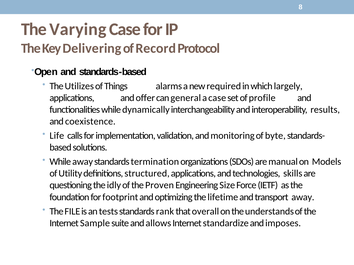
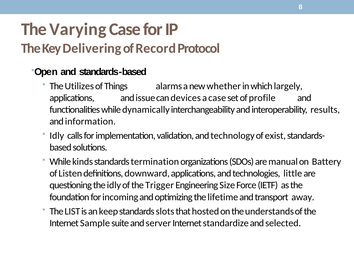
required: required -> whether (224, 86)
offer: offer -> issue (145, 98)
general: general -> devices (186, 98)
coexistence: coexistence -> information (90, 122)
Life: Life -> Idly (57, 136)
monitoring: monitoring -> technology (233, 136)
byte: byte -> exist (275, 136)
While away: away -> kinds (83, 162)
Models: Models -> Battery (327, 162)
Utility: Utility -> Listen (70, 174)
structured: structured -> downward (147, 174)
skills: skills -> little (293, 174)
Proven: Proven -> Trigger (160, 186)
footprint: footprint -> incoming (120, 197)
FILE: FILE -> LIST (72, 212)
tests: tests -> keep (108, 212)
rank: rank -> slots (165, 212)
overall: overall -> hosted (205, 212)
allows: allows -> server (158, 223)
imposes: imposes -> selected (283, 223)
